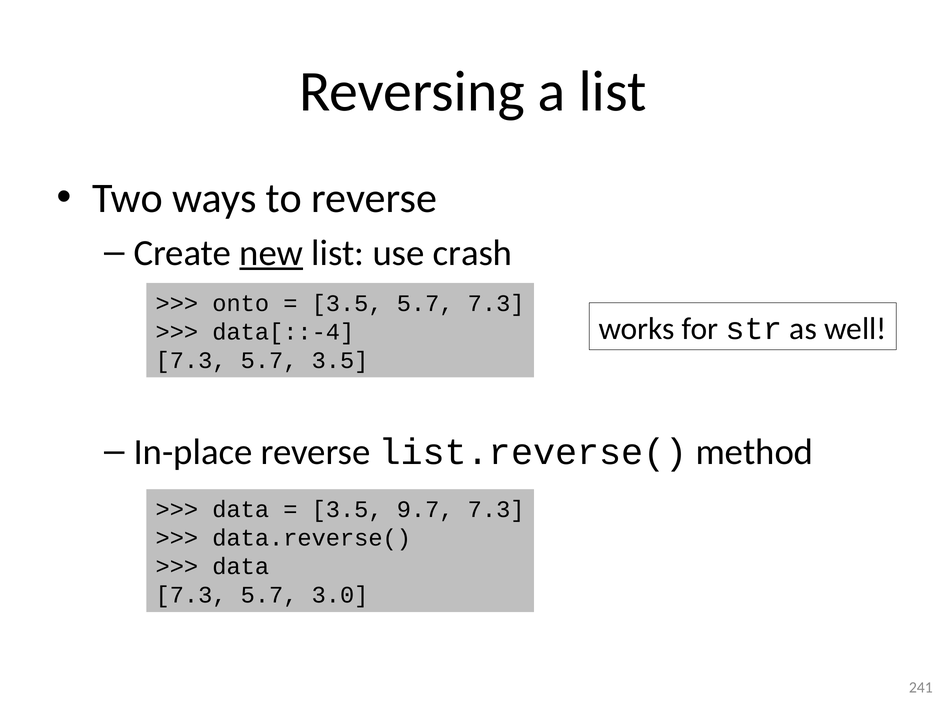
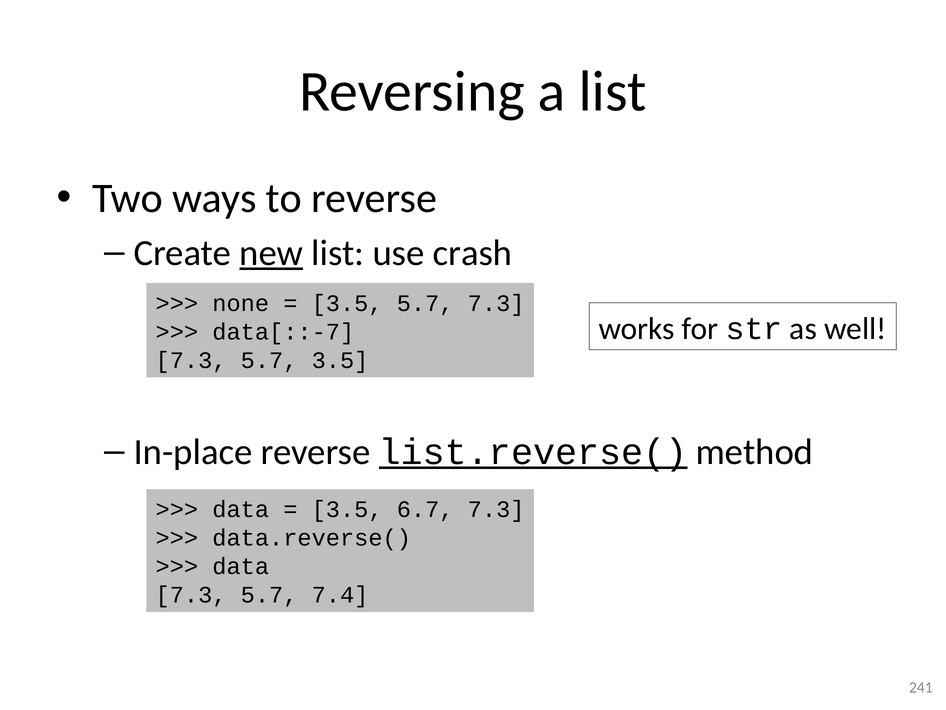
onto: onto -> none (241, 303)
data[::-4: data[::-4 -> data[::-7 (283, 332)
list.reverse( underline: none -> present (533, 452)
9.7: 9.7 -> 6.7 (425, 509)
3.0: 3.0 -> 7.4 (340, 594)
